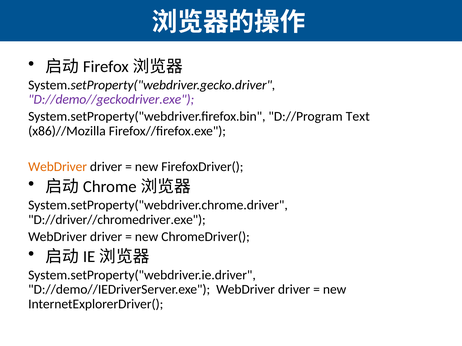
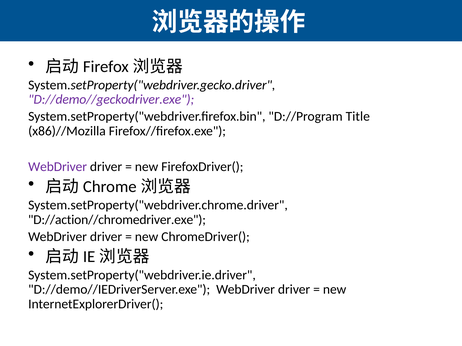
Text: Text -> Title (358, 117)
WebDriver colour: orange -> purple (58, 167)
D://driver//chromedriver.exe: D://driver//chromedriver.exe -> D://action//chromedriver.exe (117, 220)
